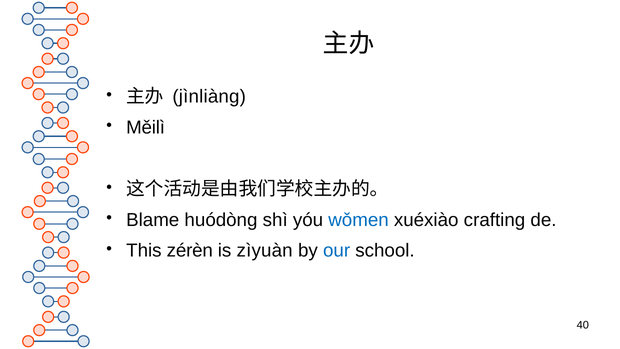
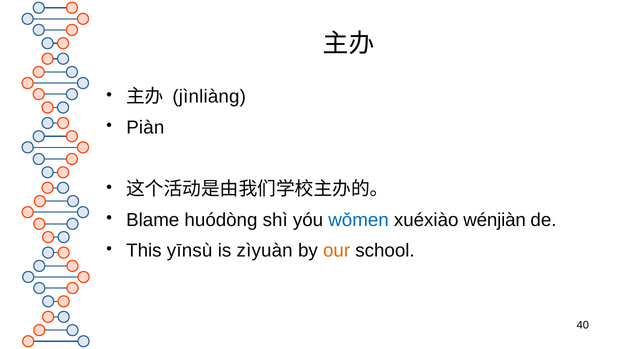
Měilì: Měilì -> Piàn (145, 127)
crafting: crafting -> wénjiàn (495, 220)
zérèn: zérèn -> yīnsù (190, 251)
our colour: blue -> orange (337, 251)
